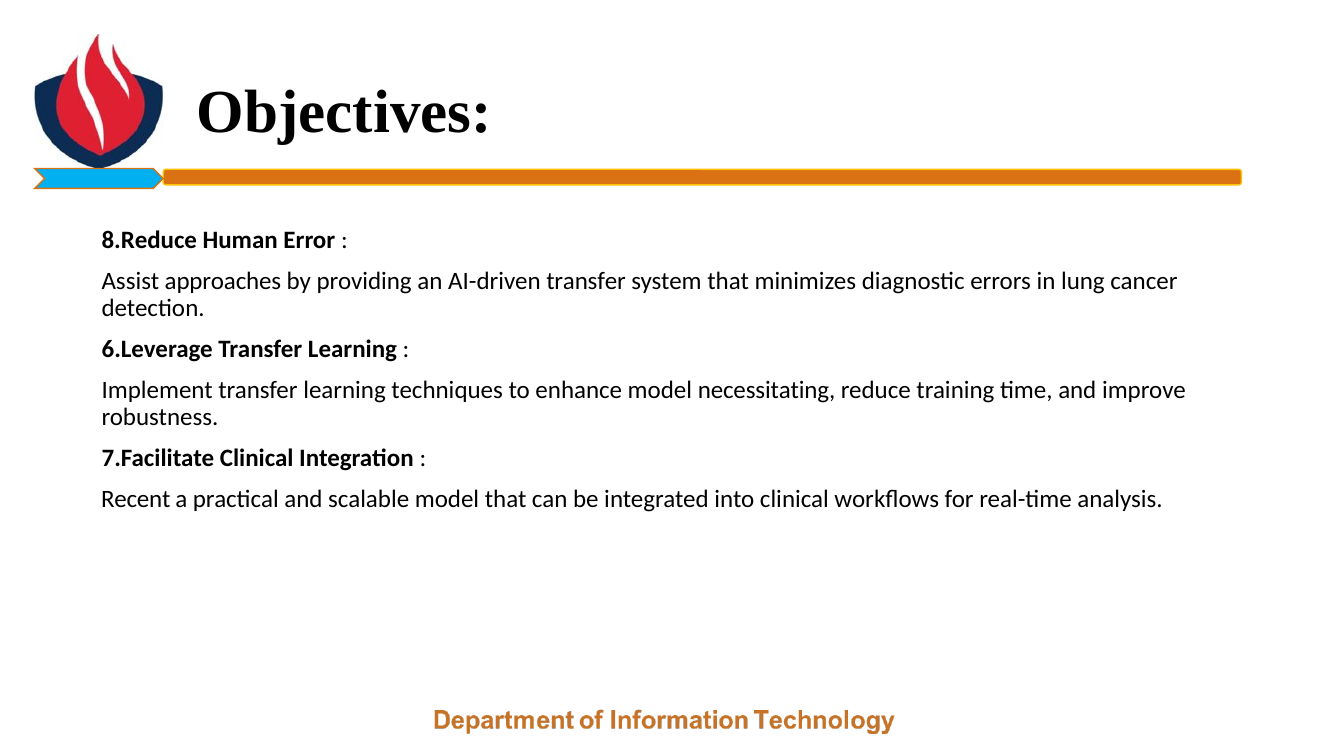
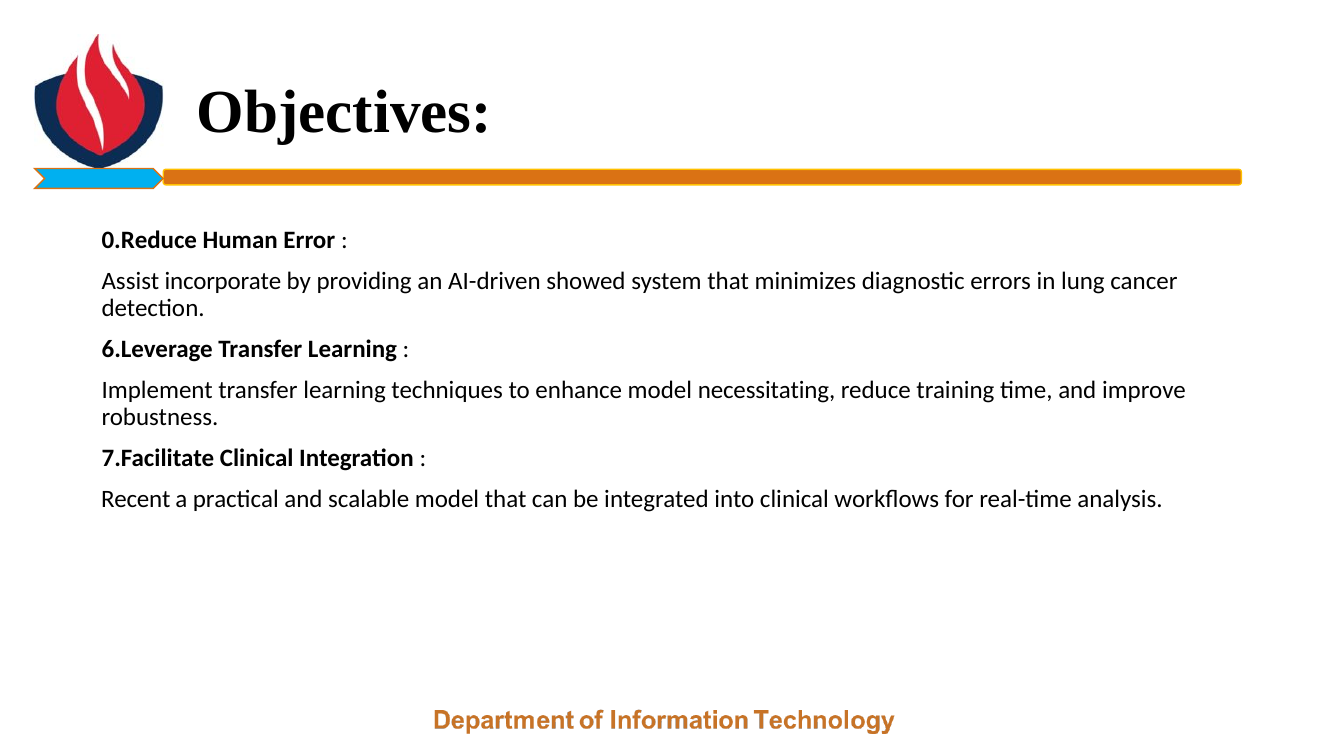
8.Reduce: 8.Reduce -> 0.Reduce (149, 240)
approaches: approaches -> incorporate (223, 281)
AI-driven transfer: transfer -> showed (586, 281)
